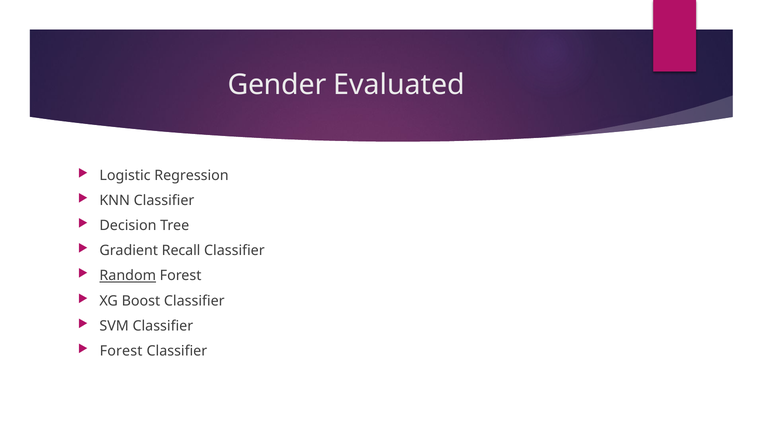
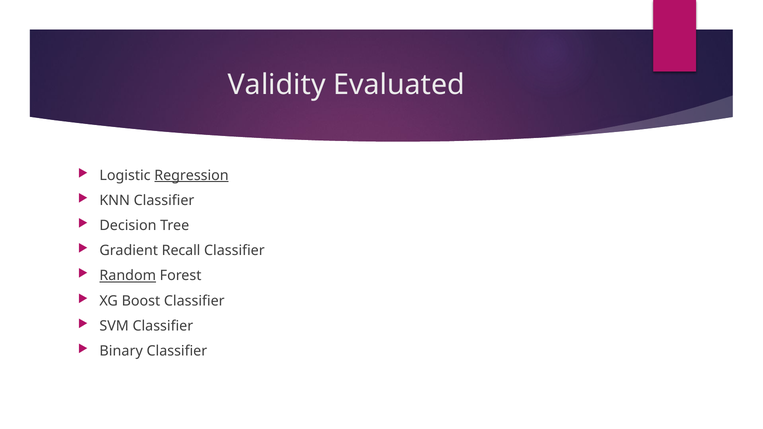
Gender: Gender -> Validity (277, 85)
Regression underline: none -> present (191, 175)
Forest: Forest -> Binary (121, 351)
